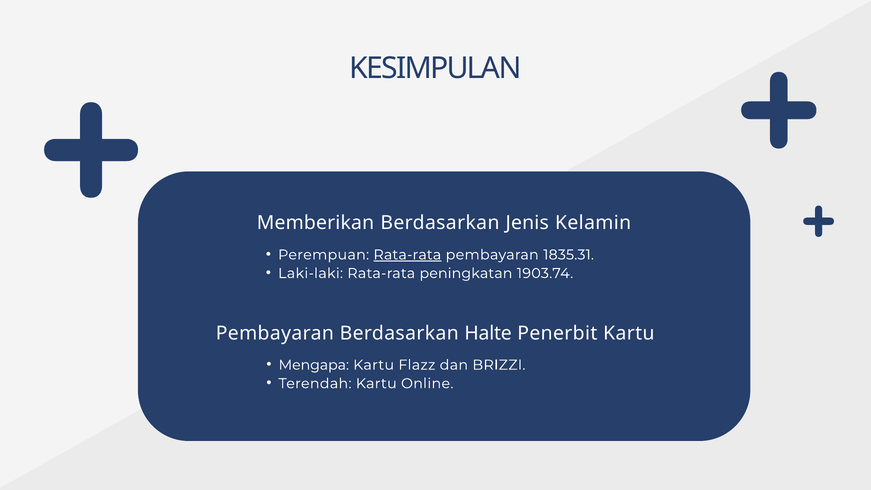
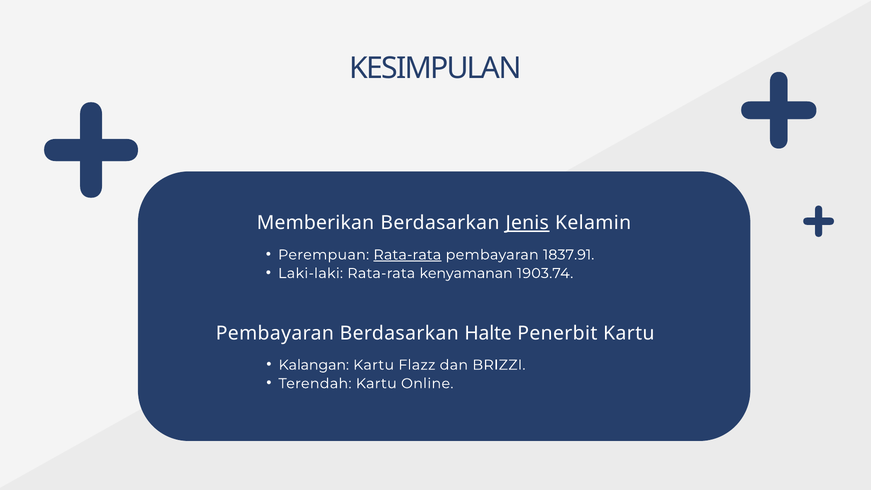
Jenis underline: none -> present (527, 223)
1835.31: 1835.31 -> 1837.91 (569, 255)
peningkatan: peningkatan -> kenyamanan (466, 273)
Mengapa: Mengapa -> Kalangan (314, 365)
